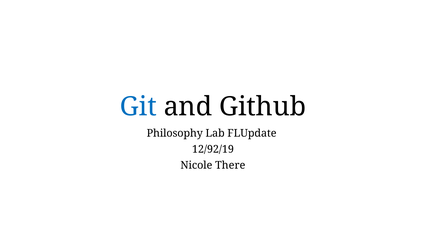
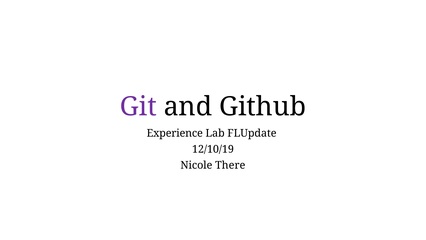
Git colour: blue -> purple (138, 106)
Philosophy: Philosophy -> Experience (175, 133)
12/92/19: 12/92/19 -> 12/10/19 (213, 149)
